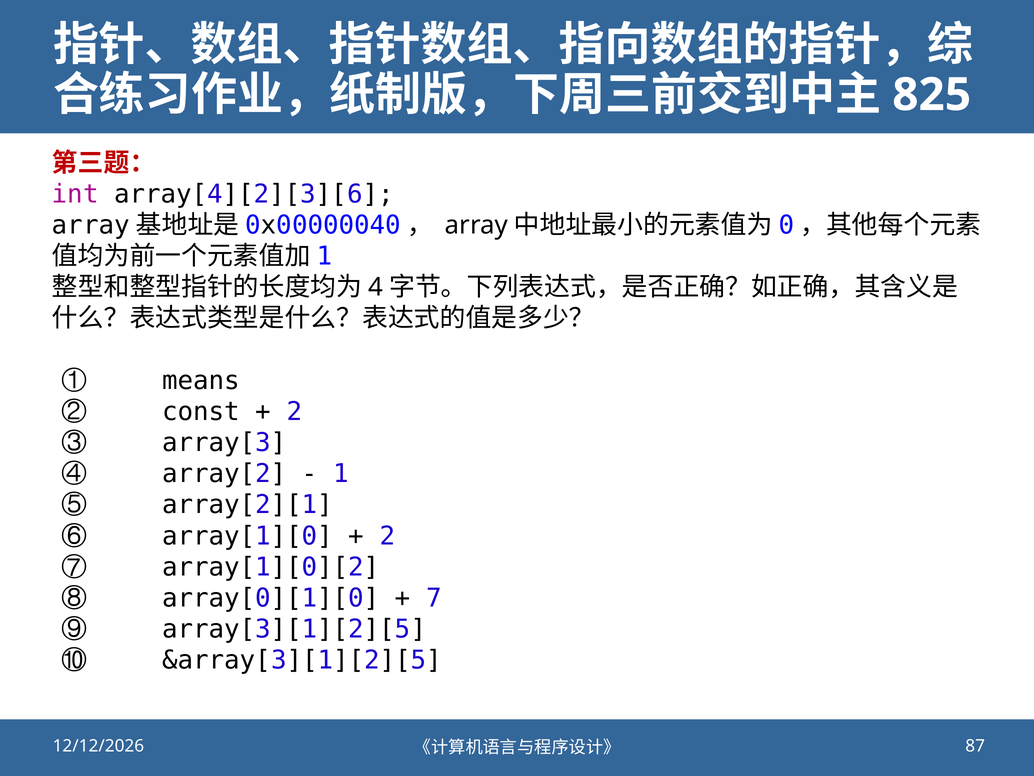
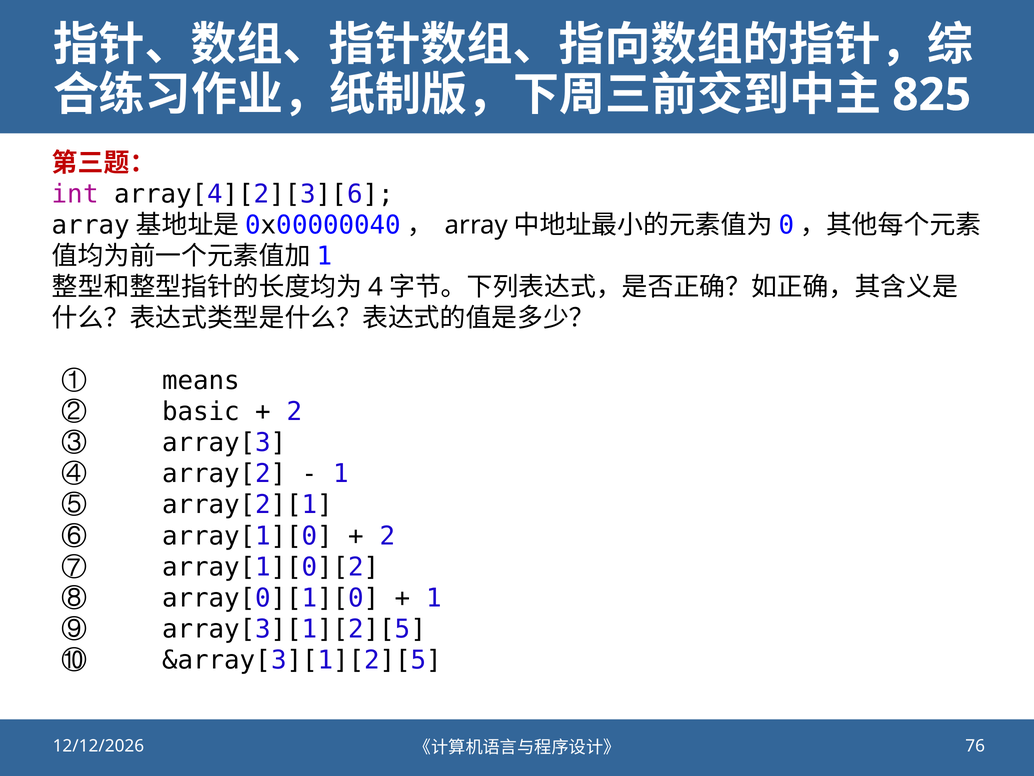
const: const -> basic (201, 412)
7: 7 -> 1 (434, 598)
87: 87 -> 76 (975, 746)
